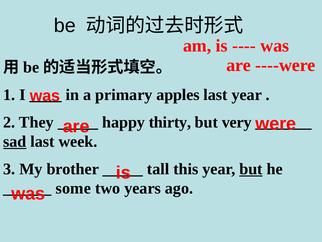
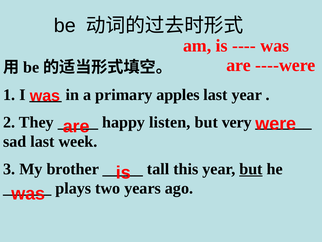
thirty: thirty -> listen (170, 122)
sad underline: present -> none (15, 141)
some: some -> plays (73, 188)
